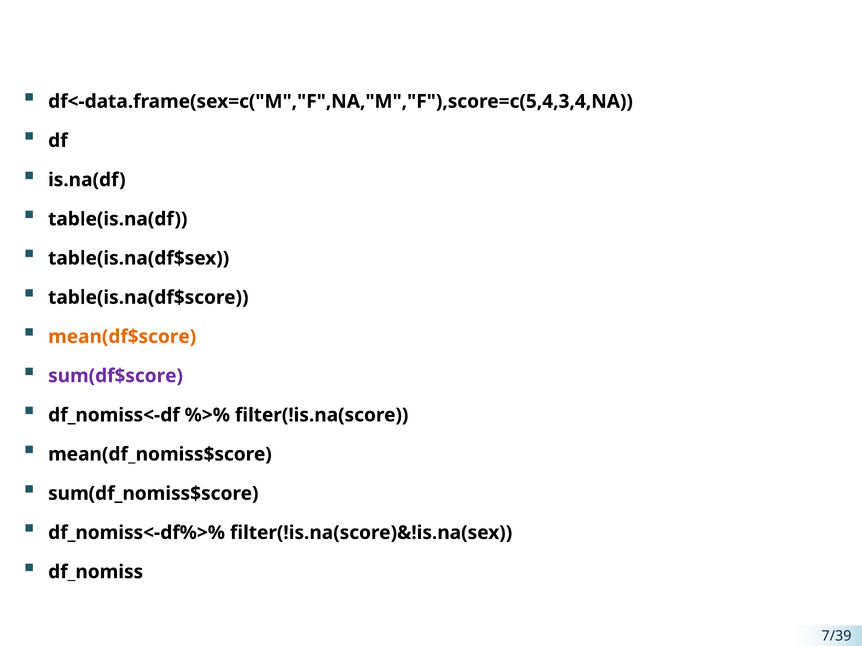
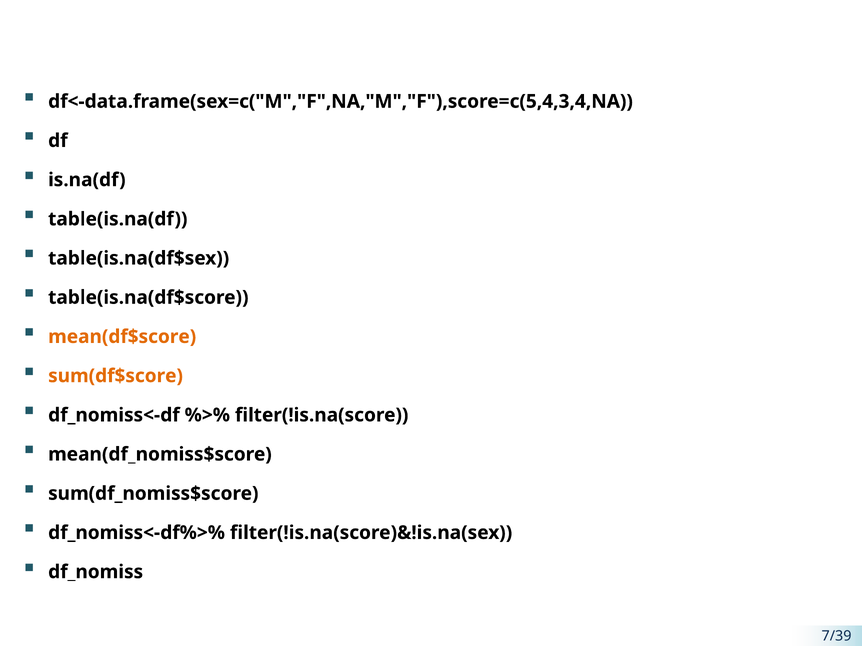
sum(df$score colour: purple -> orange (116, 376)
